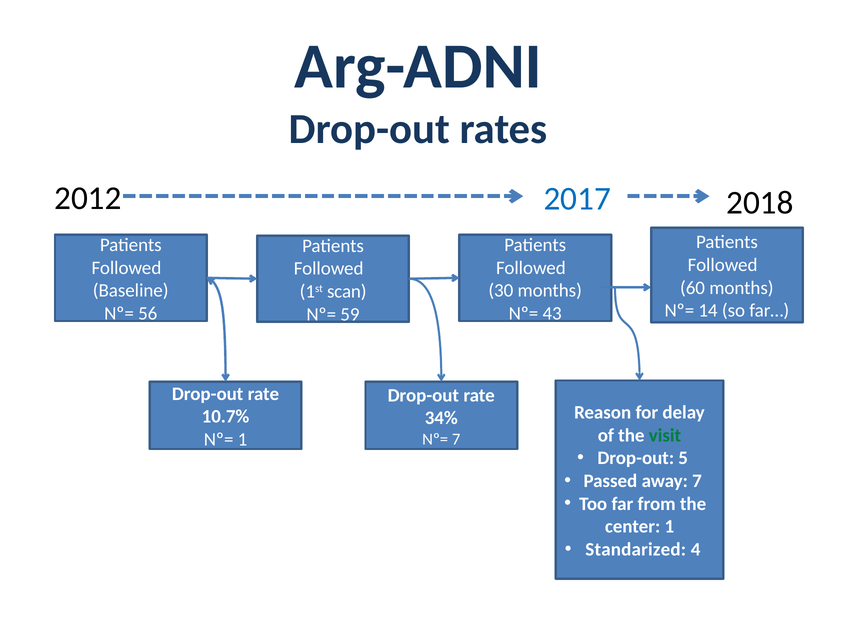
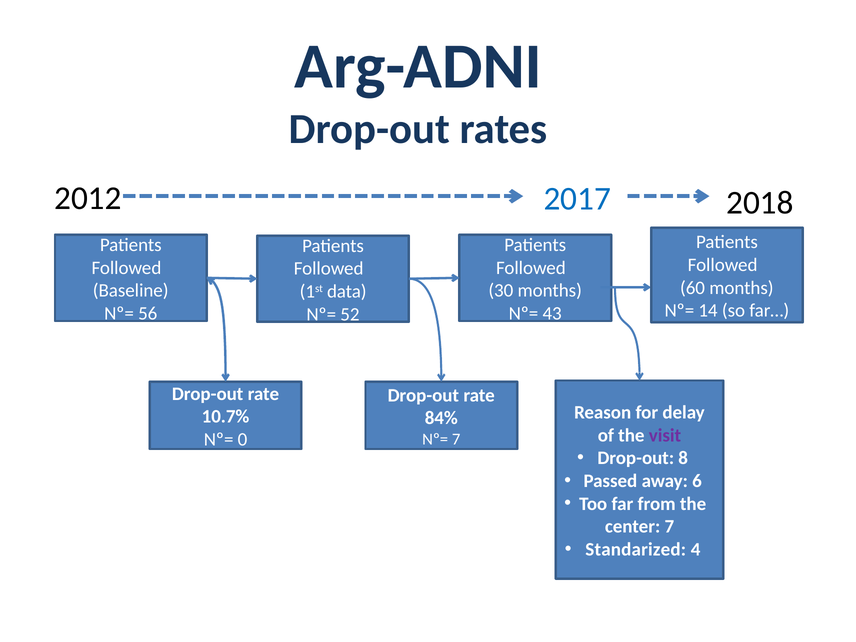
scan: scan -> data (347, 291)
59: 59 -> 52 (350, 314)
34%: 34% -> 84% (441, 418)
visit colour: green -> purple (665, 435)
Nº= 1: 1 -> 0 (243, 439)
5: 5 -> 8 (683, 458)
away 7: 7 -> 6 (697, 481)
center 1: 1 -> 7 (669, 527)
